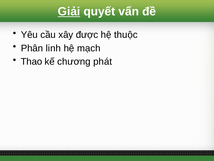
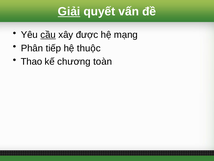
cầu underline: none -> present (48, 35)
thuộc: thuộc -> mạng (126, 35)
linh: linh -> tiếp (53, 48)
mạch: mạch -> thuộc (89, 48)
phát: phát -> toàn (103, 61)
